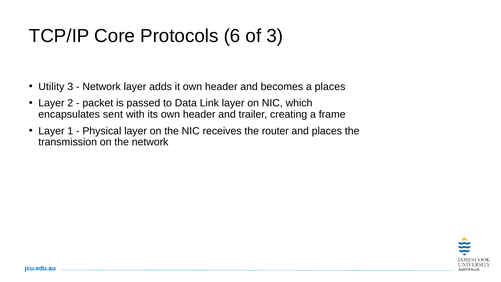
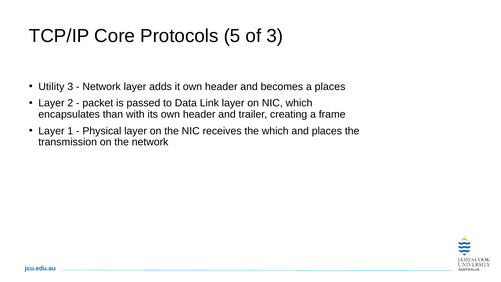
6: 6 -> 5 (232, 36)
sent: sent -> than (113, 114)
the router: router -> which (275, 131)
